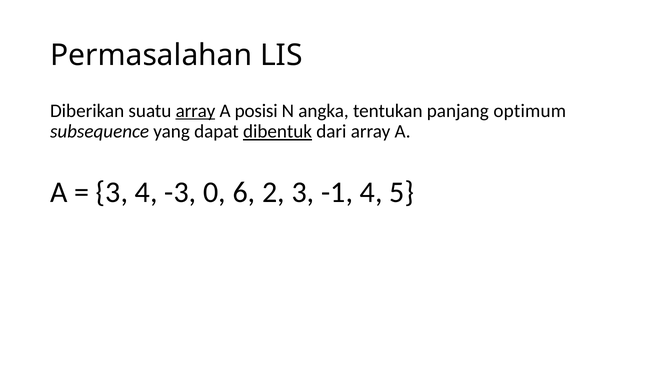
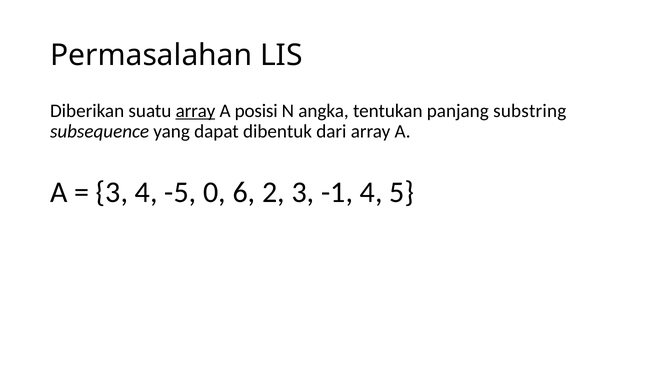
optimum: optimum -> substring (530, 111)
dibentuk underline: present -> none (278, 132)
-3: -3 -> -5 (180, 192)
